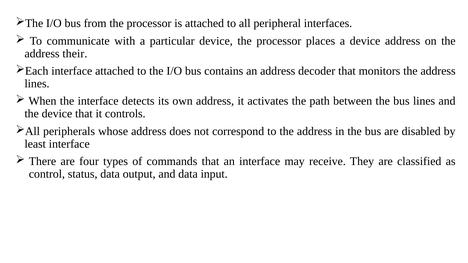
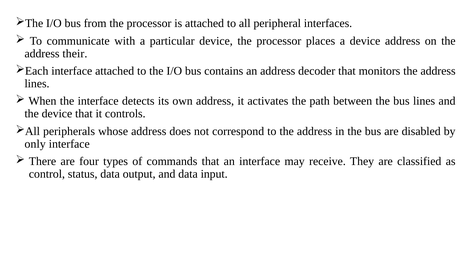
least: least -> only (35, 144)
